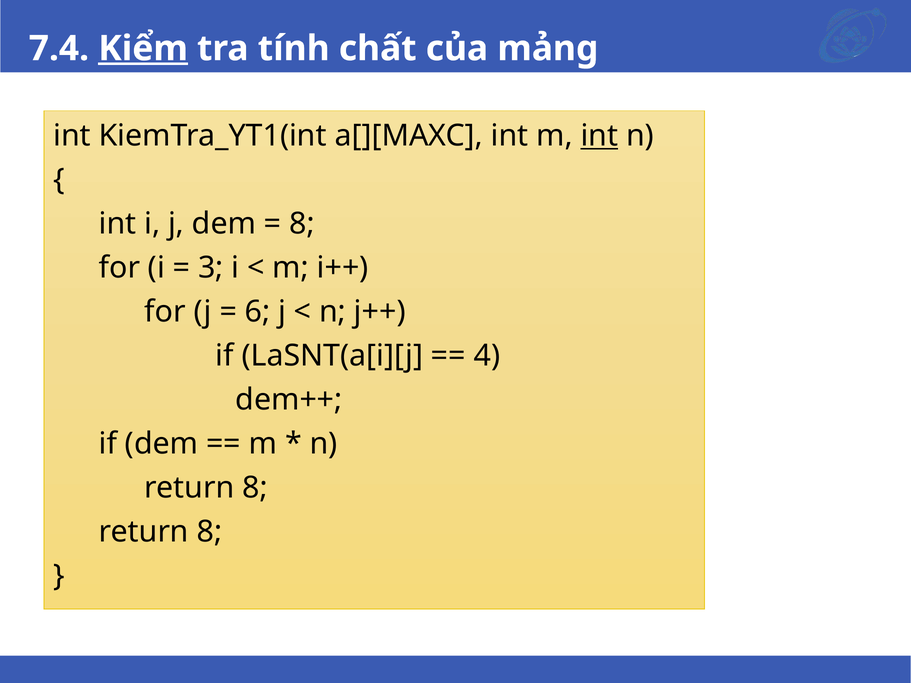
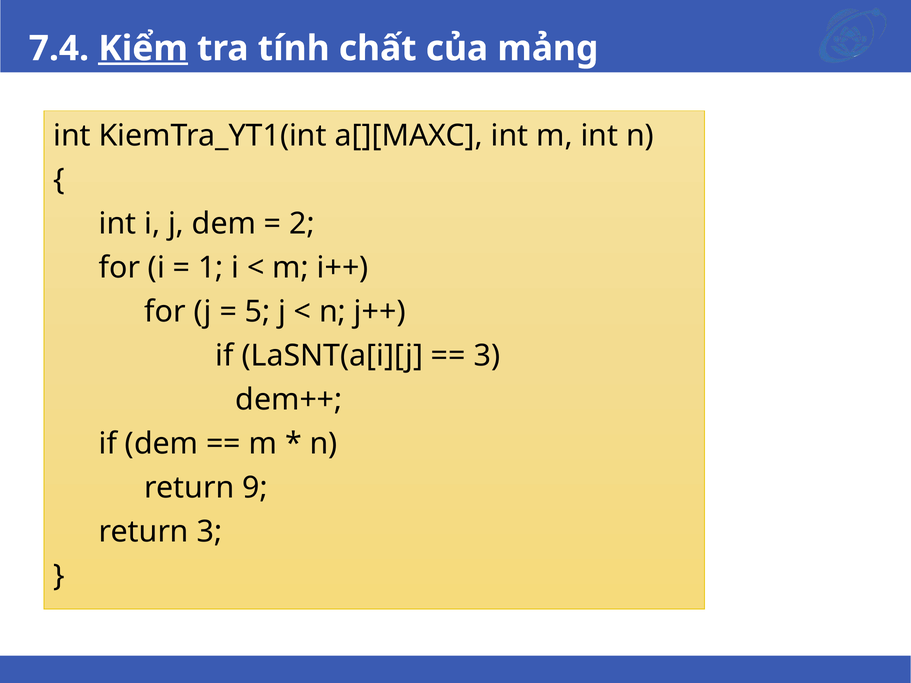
int underline: present -> none (599, 136)
8: 8 -> 2 (302, 224)
3: 3 -> 1 (211, 268)
6: 6 -> 5 (258, 312)
4: 4 -> 3 (487, 356)
8: 8 -> 9 (255, 488)
8: 8 -> 3 (209, 532)
